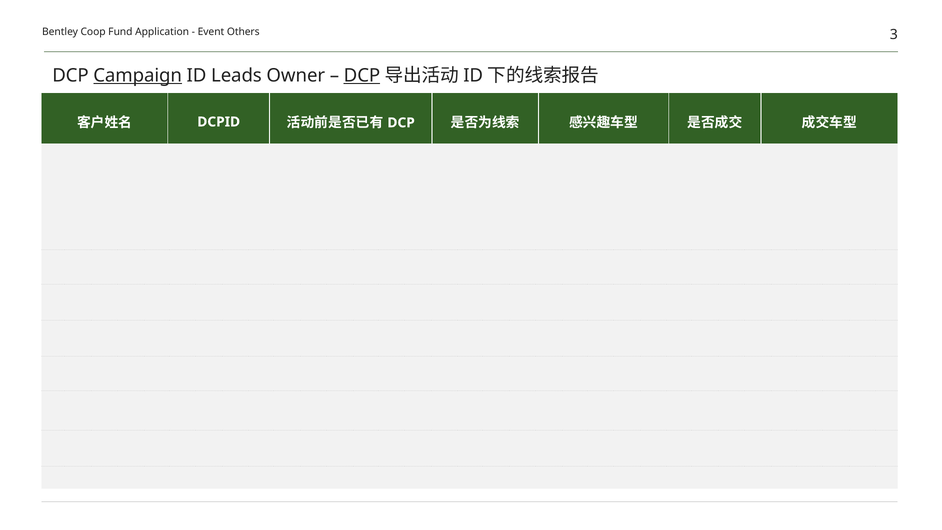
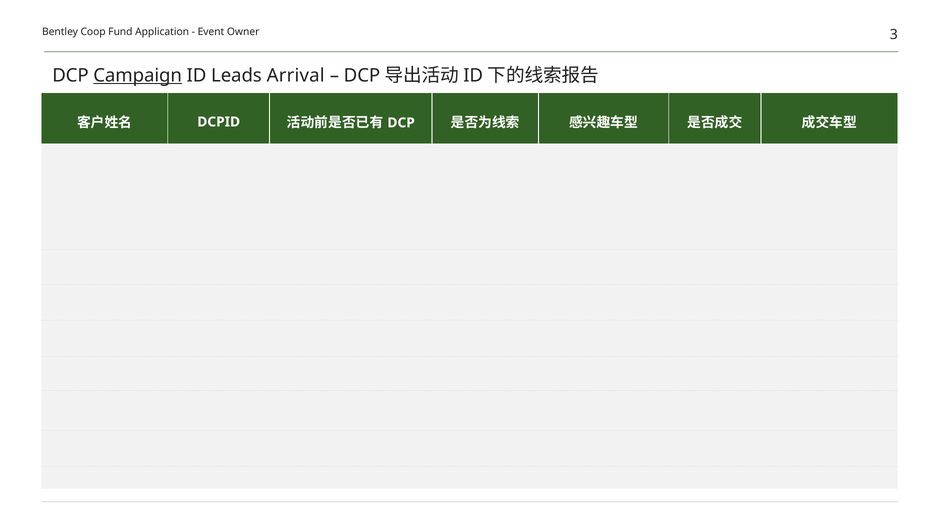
Others: Others -> Owner (243, 32)
Owner: Owner -> Arrival (296, 75)
DCP underline: present -> none (362, 75)
